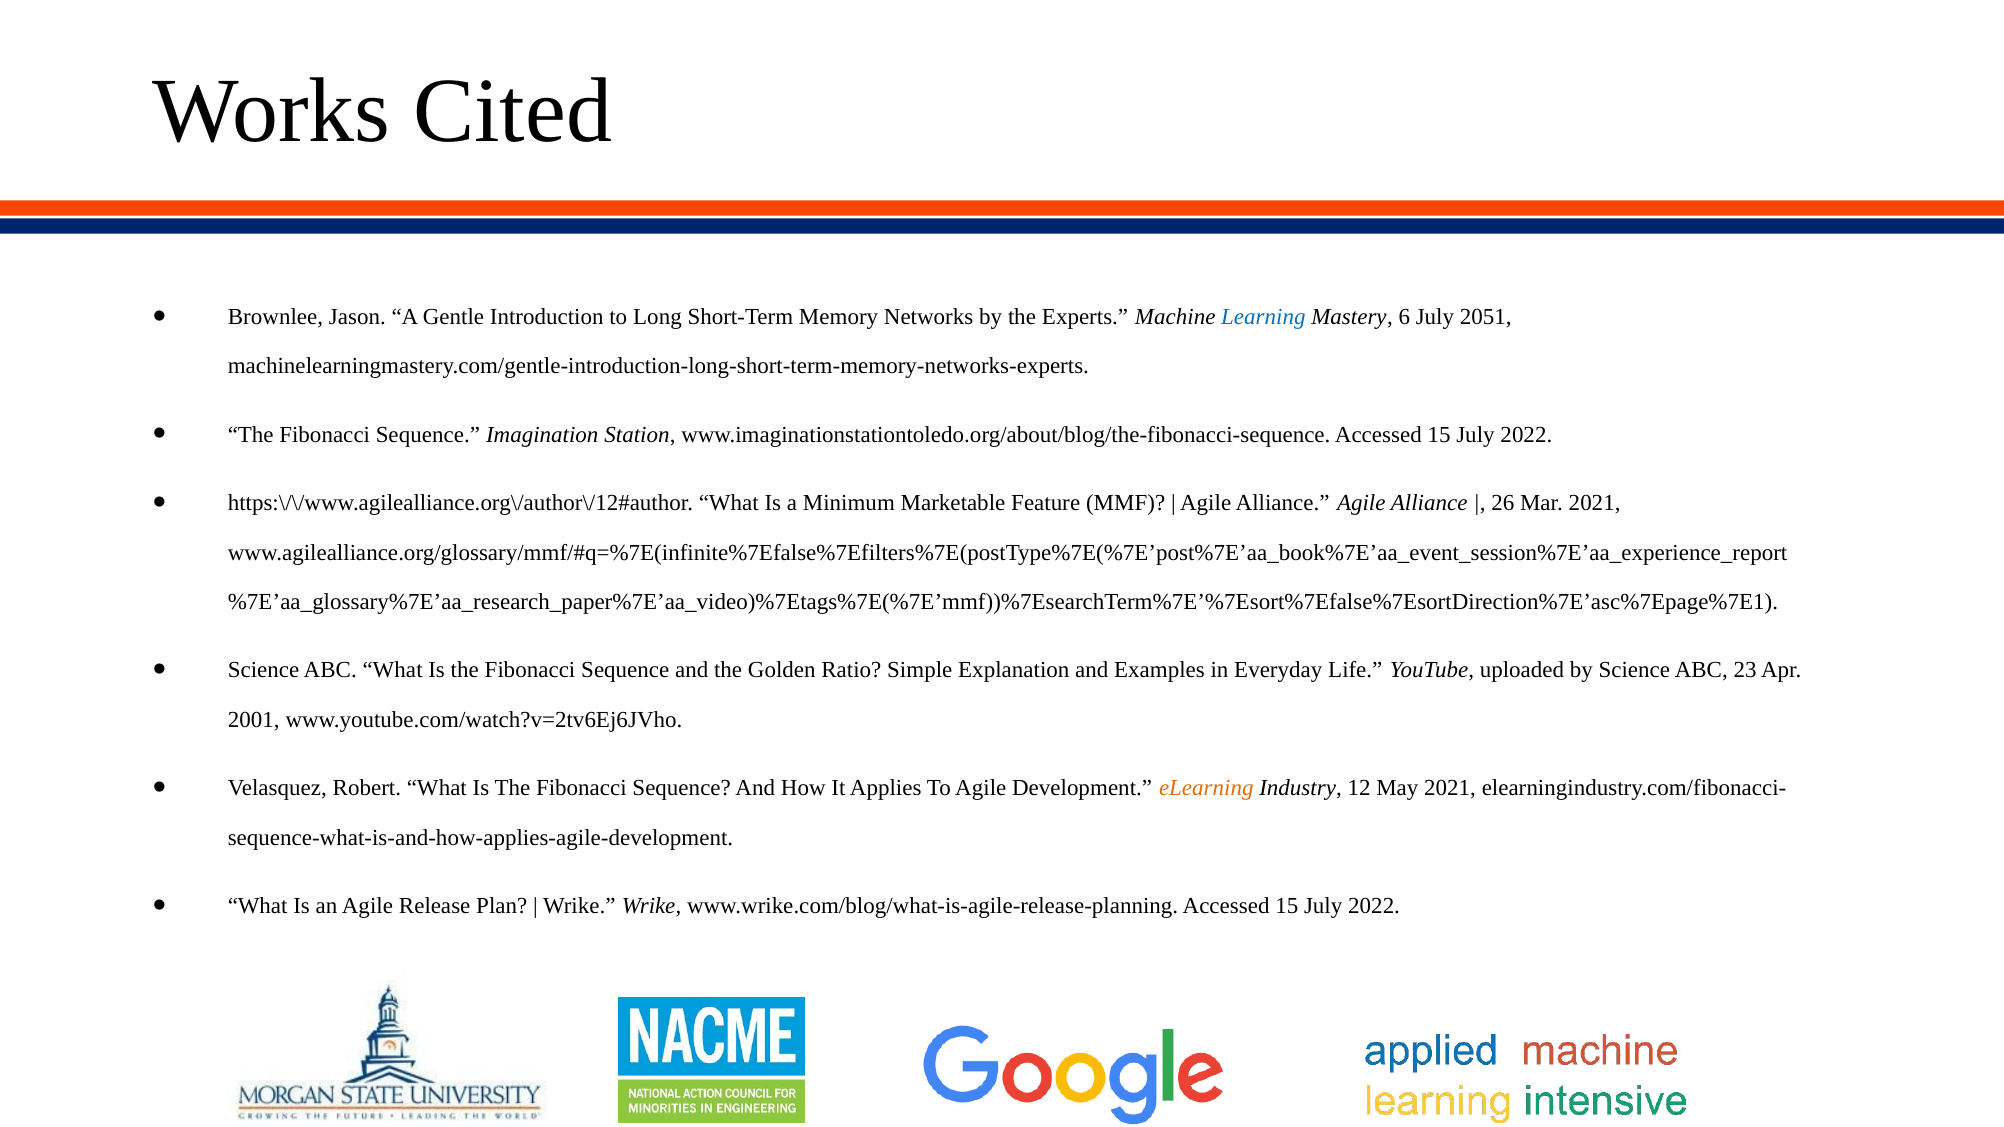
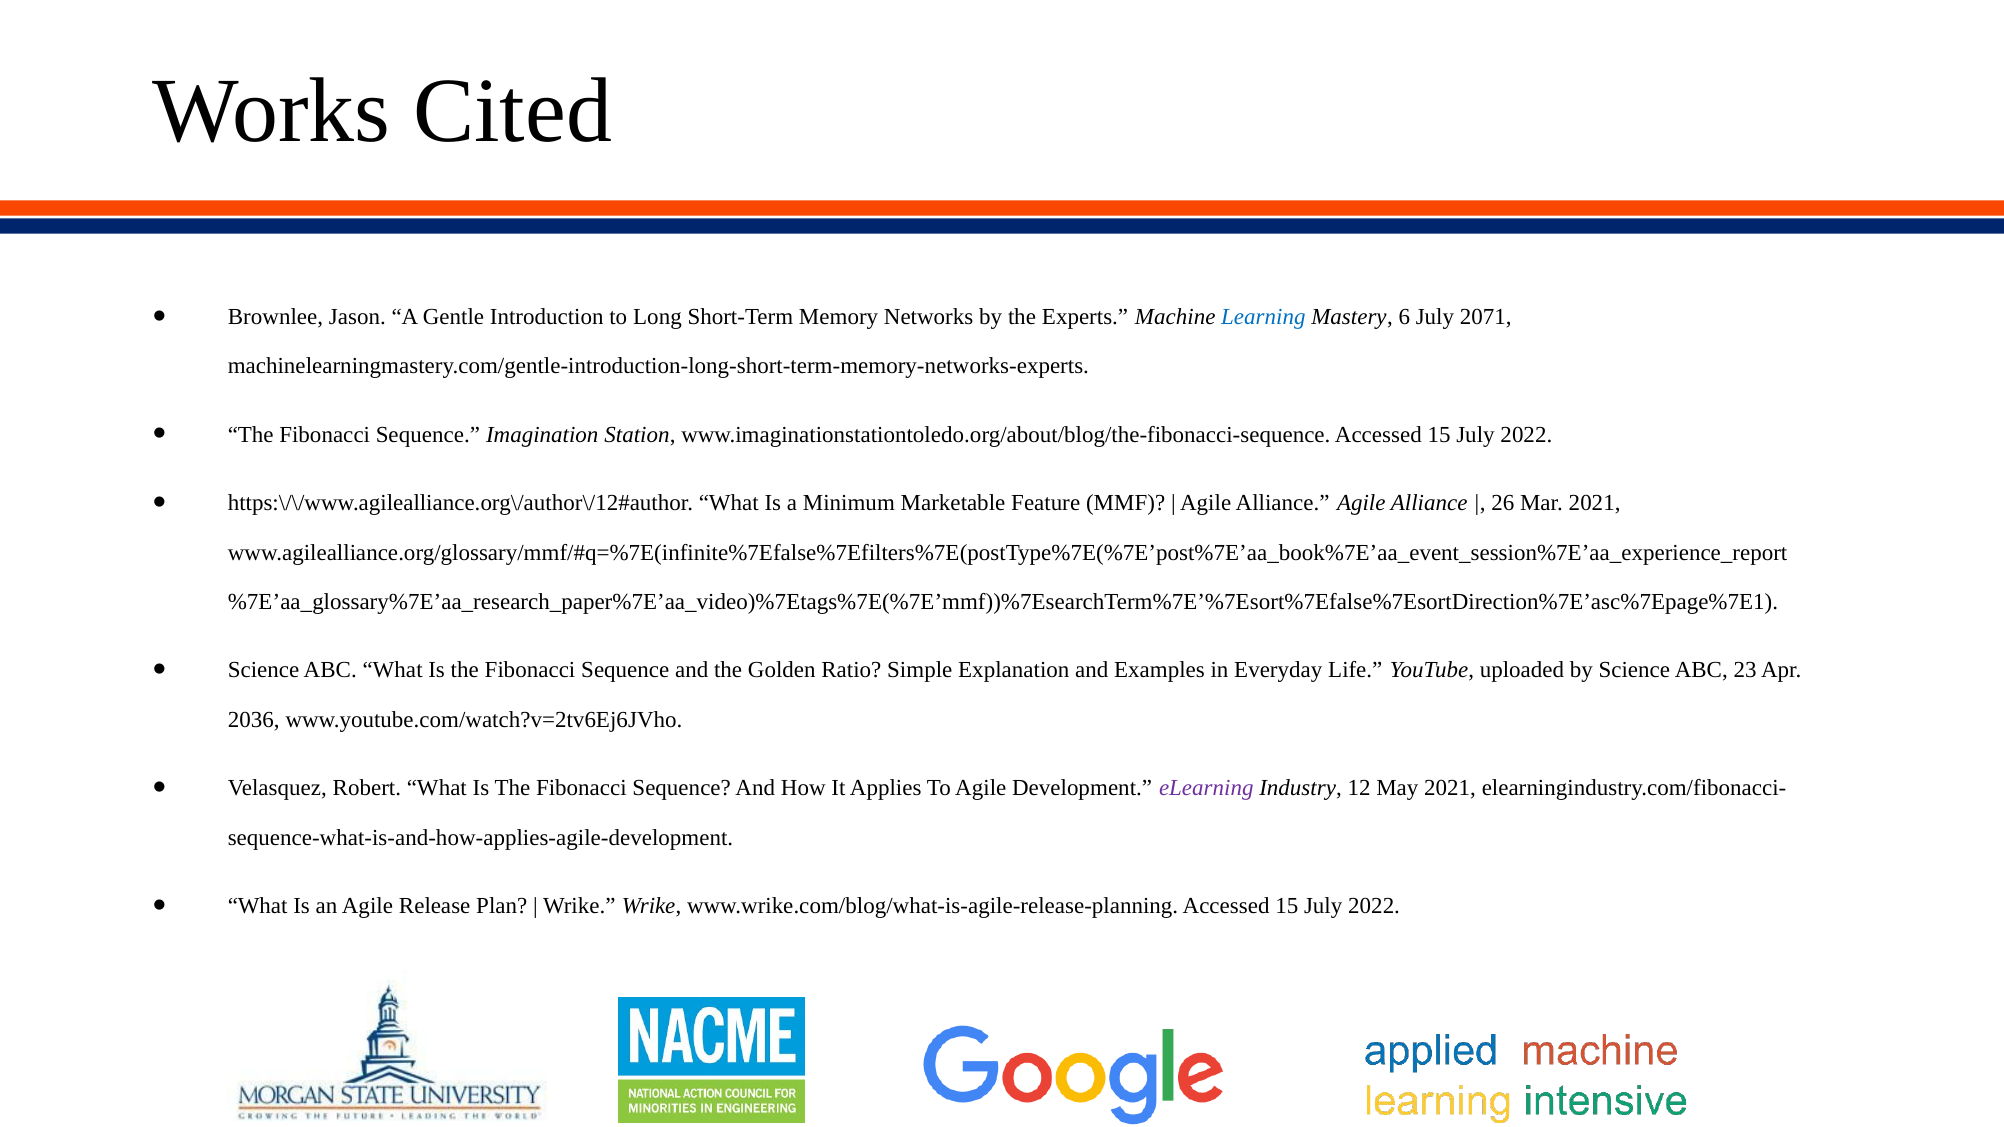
2051: 2051 -> 2071 (1486, 317)
2001: 2001 -> 2036 (254, 720)
eLearning colour: orange -> purple (1206, 788)
